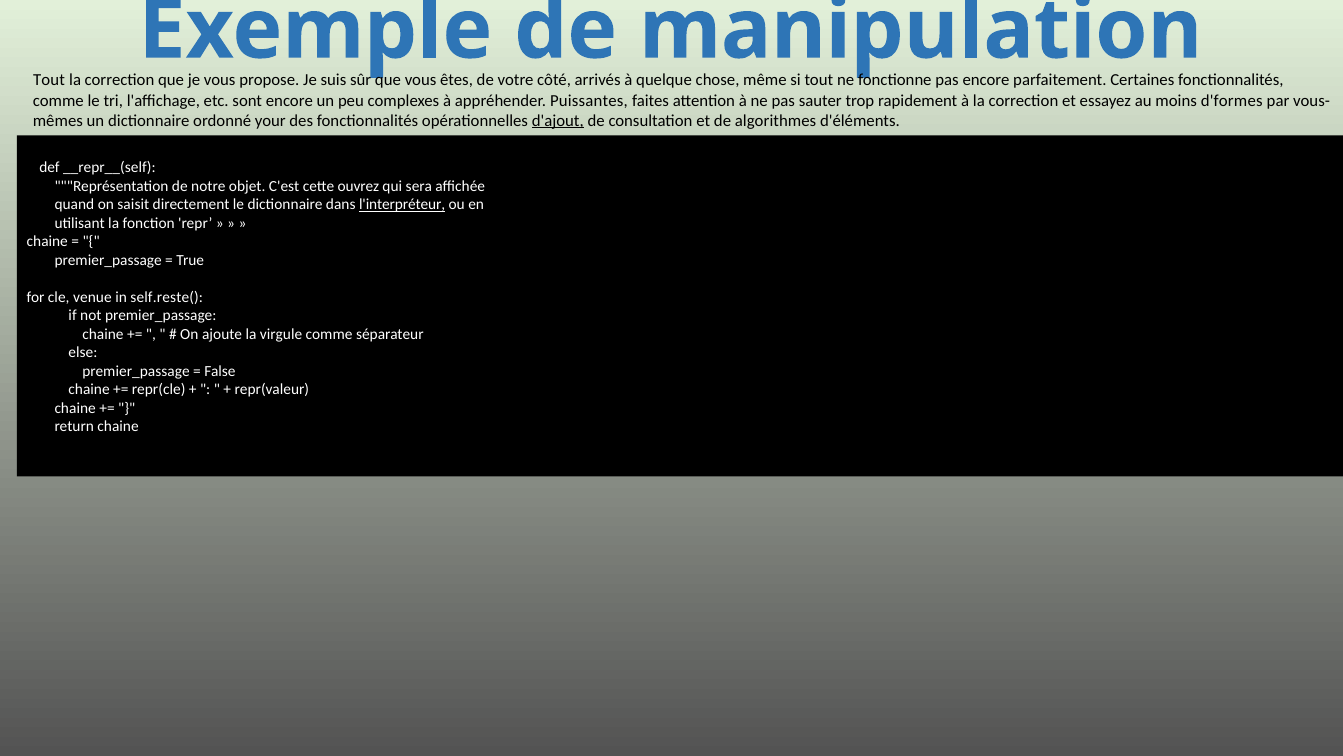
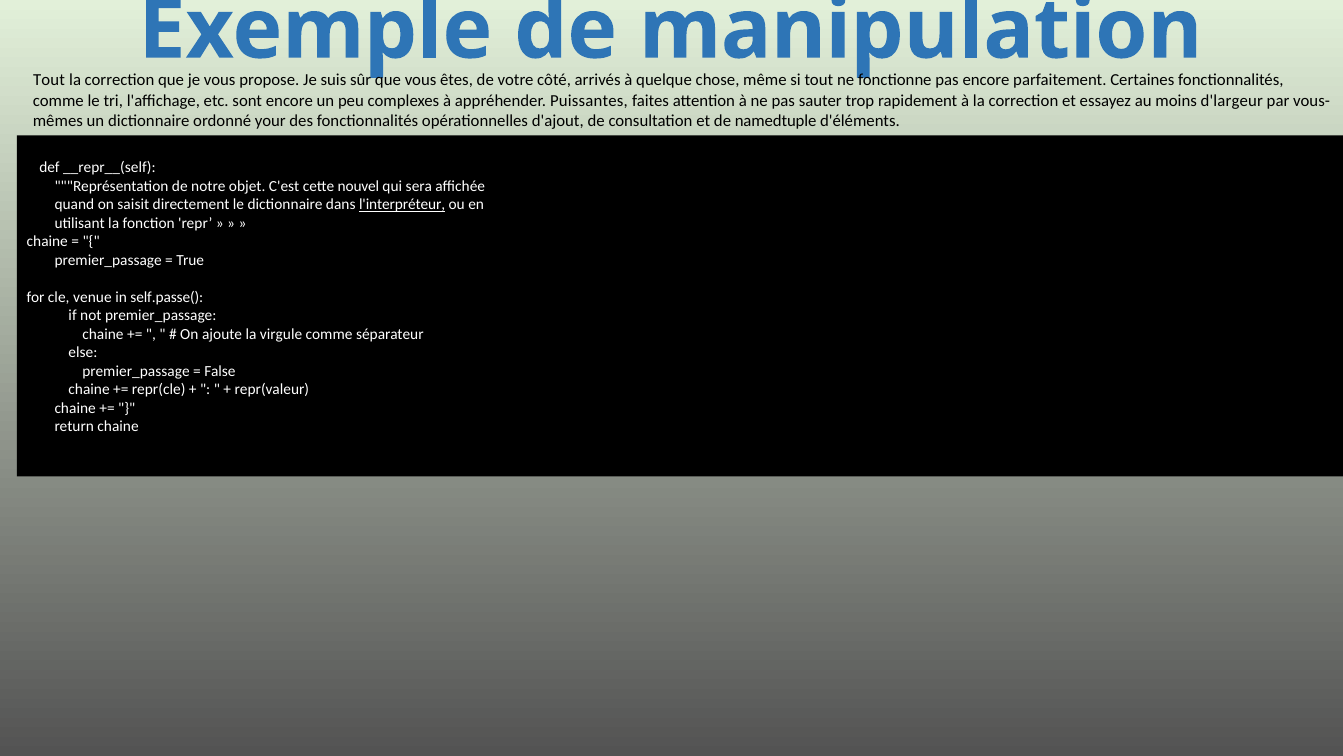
d'formes: d'formes -> d'largeur (1232, 100)
d'ajout underline: present -> none (558, 121)
algorithmes: algorithmes -> namedtuple (776, 121)
ouvrez: ouvrez -> nouvel (358, 186)
self.reste(: self.reste( -> self.passe( (167, 297)
